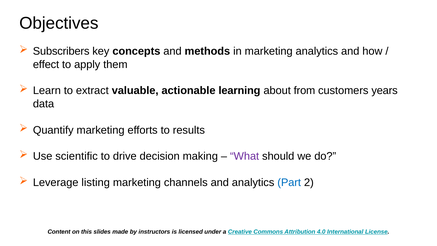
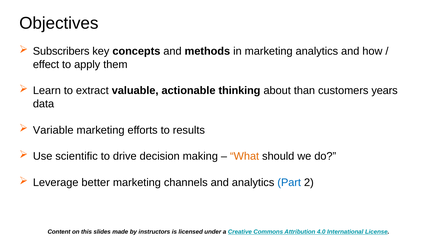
learning: learning -> thinking (239, 91)
from: from -> than (304, 91)
Quantify: Quantify -> Variable (53, 130)
What colour: purple -> orange (245, 156)
listing: listing -> better (96, 182)
